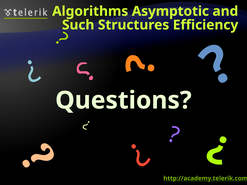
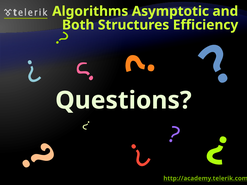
Such: Such -> Both (78, 25)
